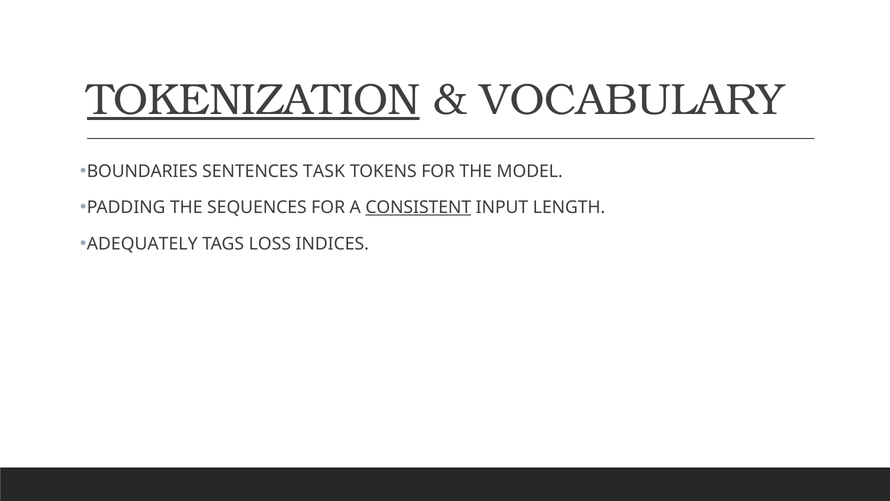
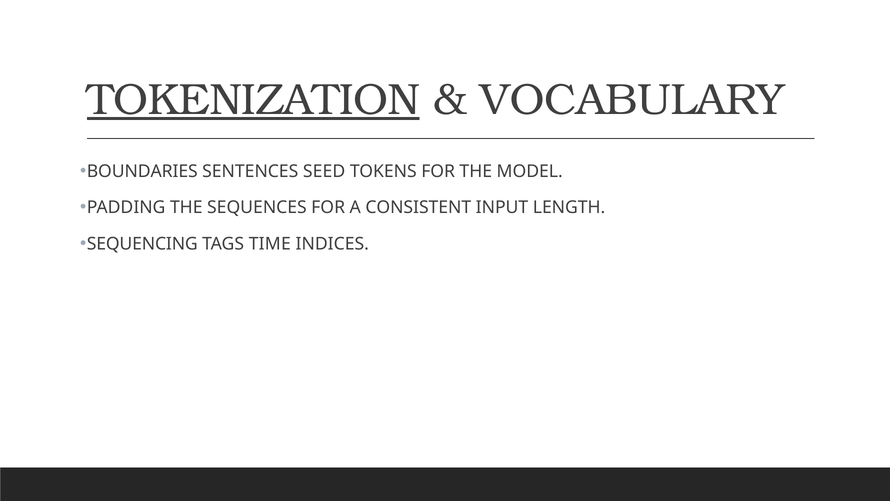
TASK: TASK -> SEED (324, 171)
CONSISTENT underline: present -> none (418, 207)
ADEQUATELY: ADEQUATELY -> SEQUENCING (142, 244)
LOSS: LOSS -> TIME (270, 244)
